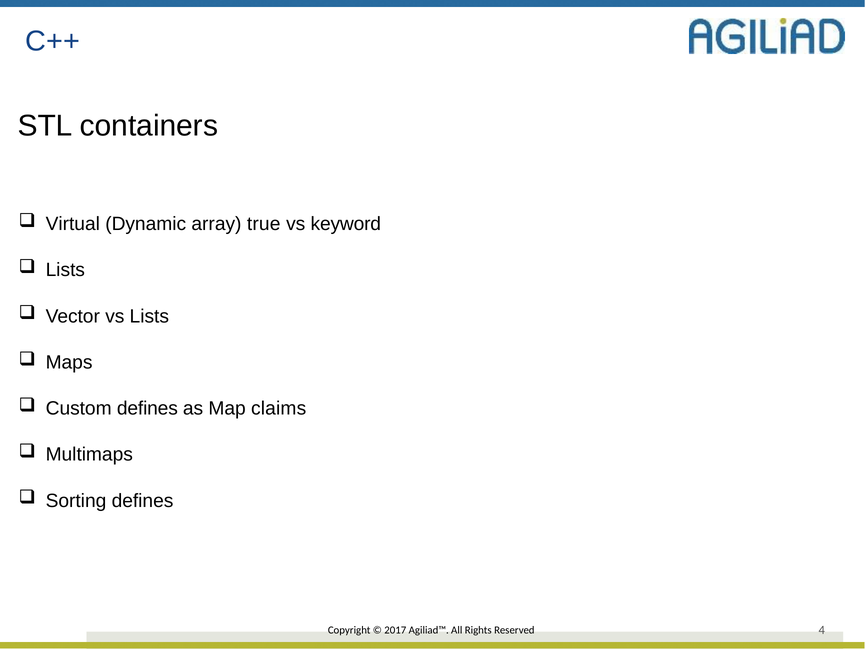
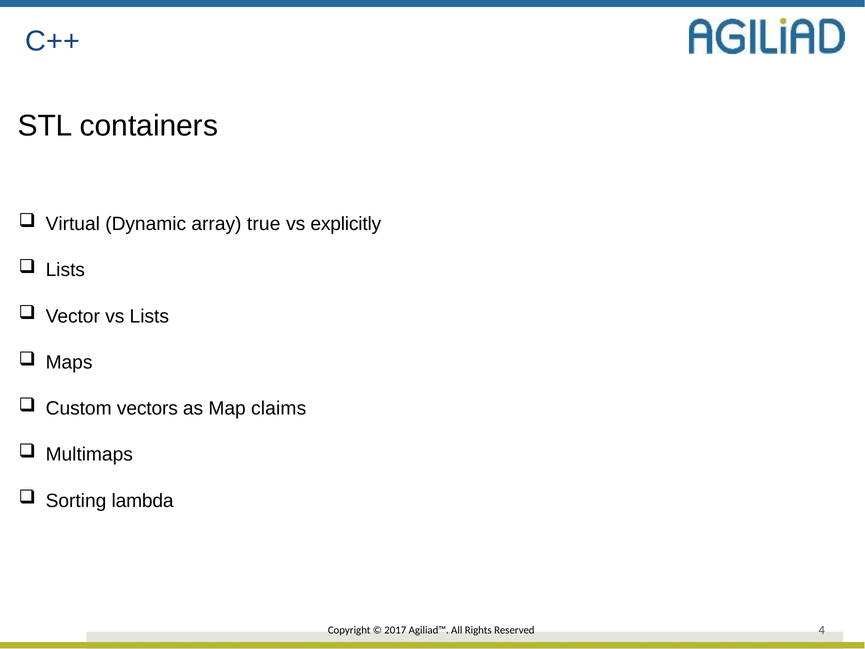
keyword: keyword -> explicitly (346, 224)
Custom defines: defines -> vectors (147, 408)
Sorting defines: defines -> lambda (143, 501)
